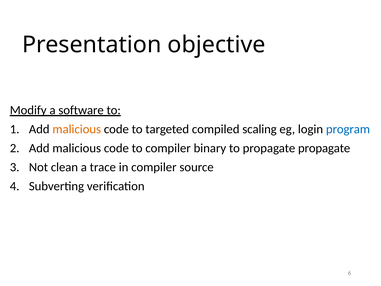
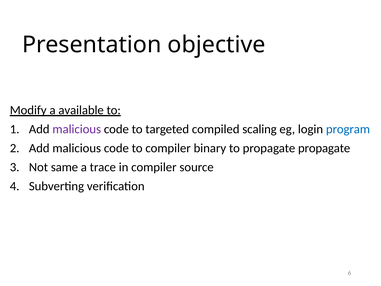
software: software -> available (81, 110)
malicious colour: orange -> purple (77, 129)
clean: clean -> same (64, 167)
